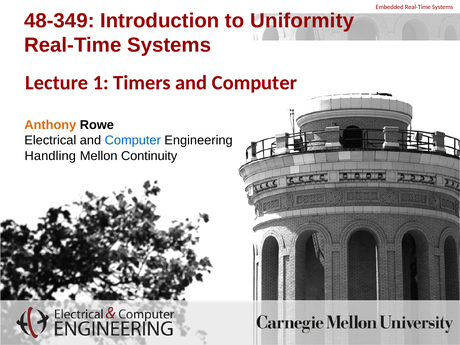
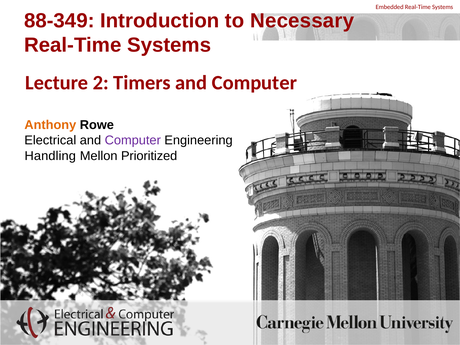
48-349: 48-349 -> 88-349 (59, 21)
Uniformity: Uniformity -> Necessary (302, 21)
1: 1 -> 2 (101, 83)
Computer colour: blue -> purple (133, 140)
Continuity: Continuity -> Prioritized (149, 156)
